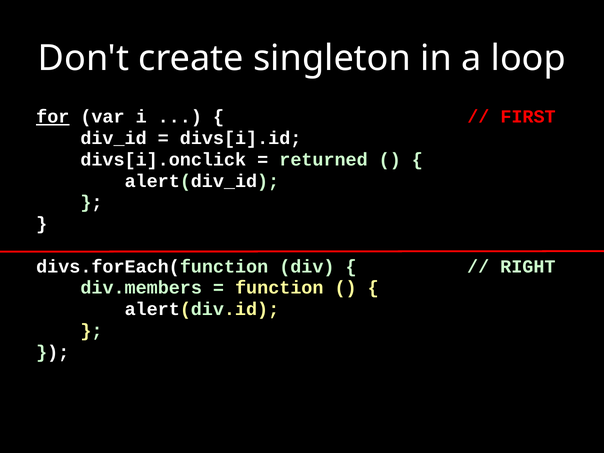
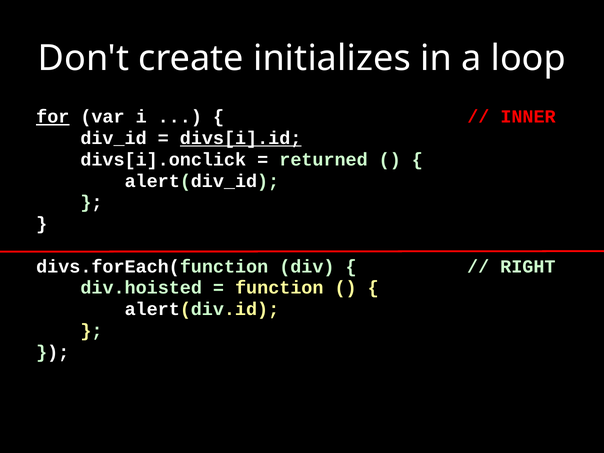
singleton: singleton -> initializes (332, 58)
FIRST: FIRST -> INNER (528, 117)
divs[i].id underline: none -> present (241, 138)
div.members: div.members -> div.hoisted (141, 288)
